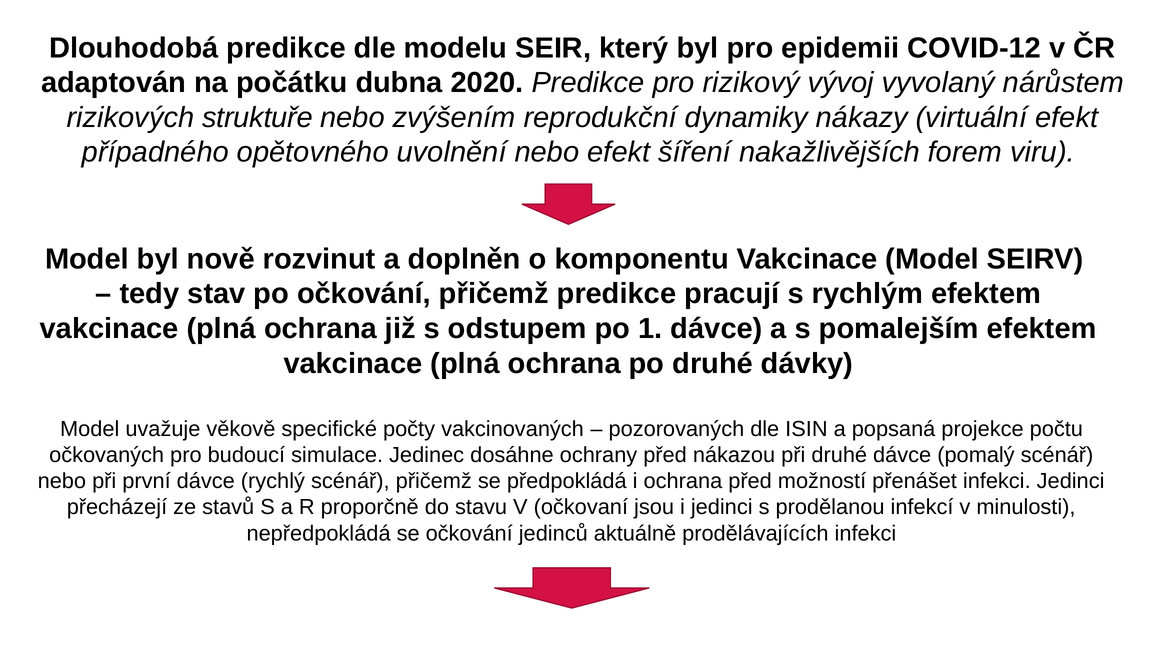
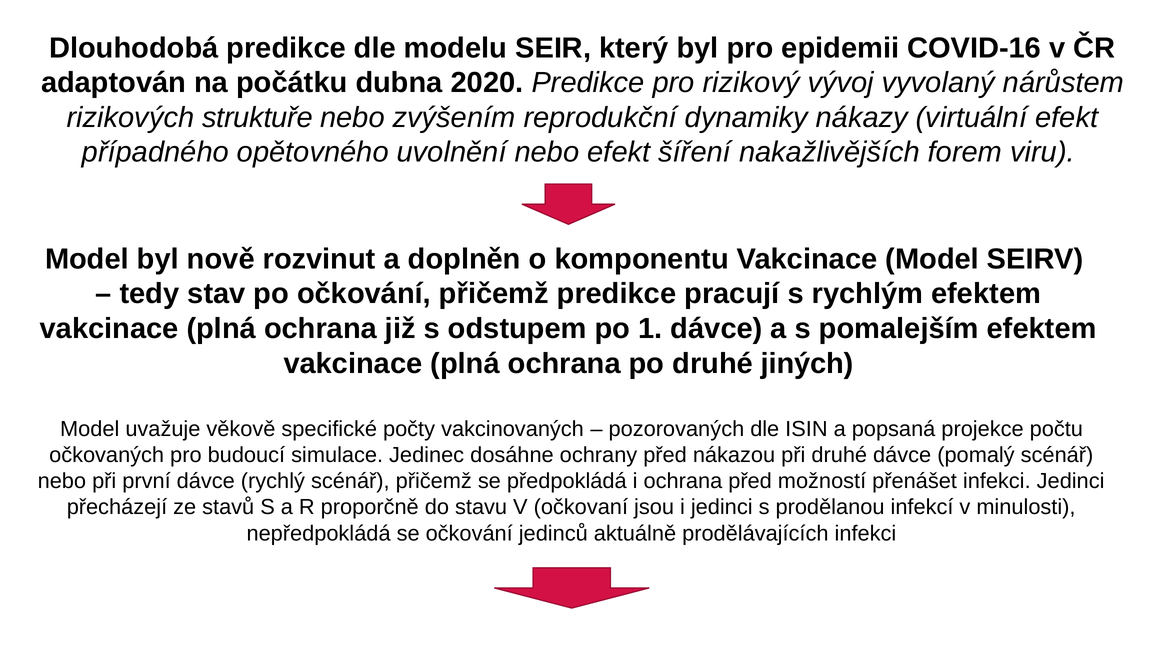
COVID-12: COVID-12 -> COVID-16 (974, 48)
dávky: dávky -> jiných (807, 364)
